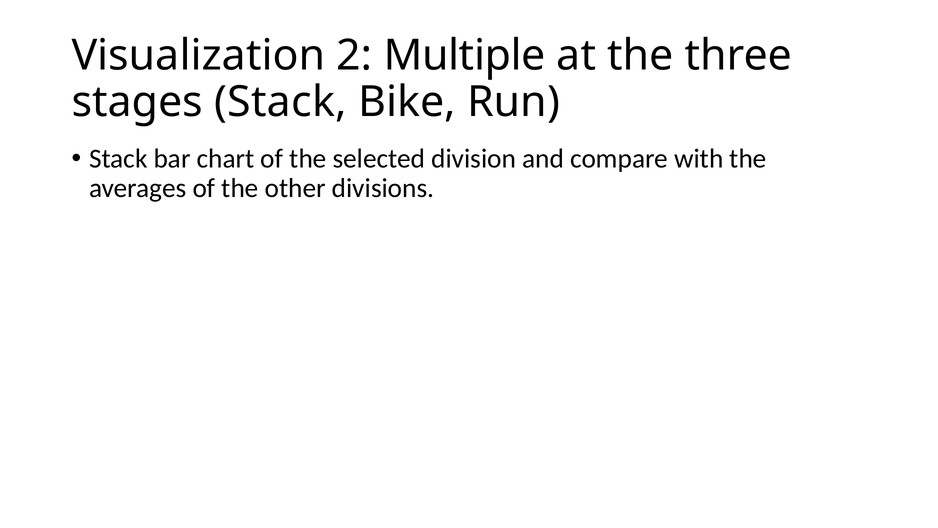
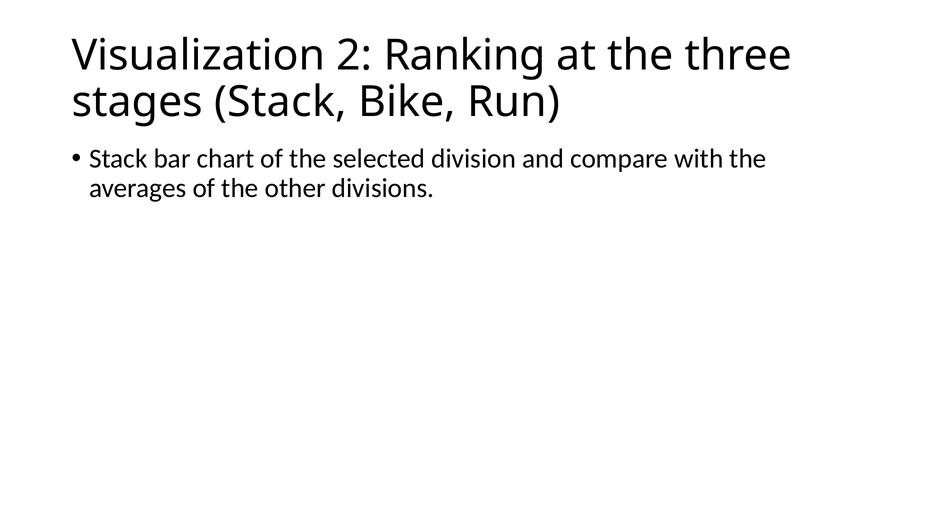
Multiple: Multiple -> Ranking (465, 56)
